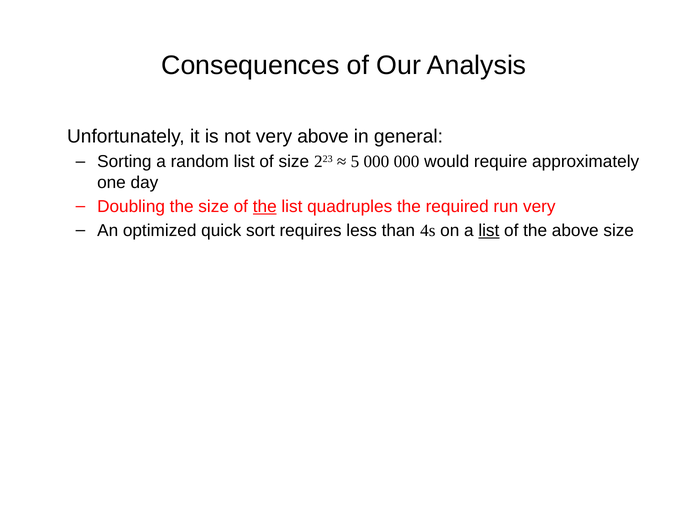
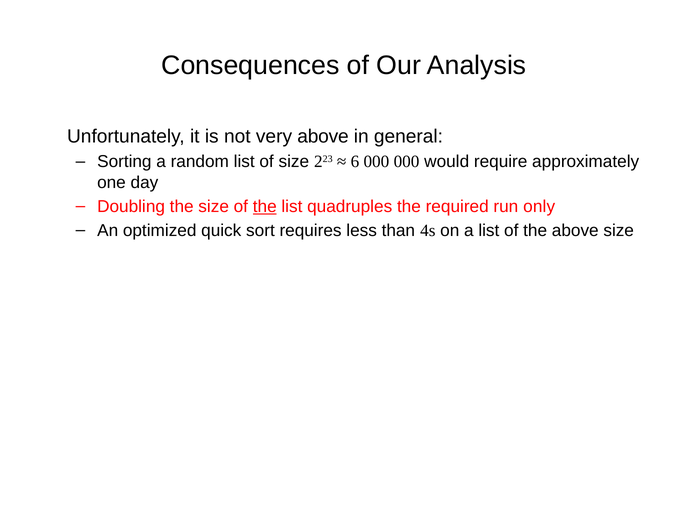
5: 5 -> 6 (355, 162)
run very: very -> only (539, 206)
list underline: present -> none (489, 231)
